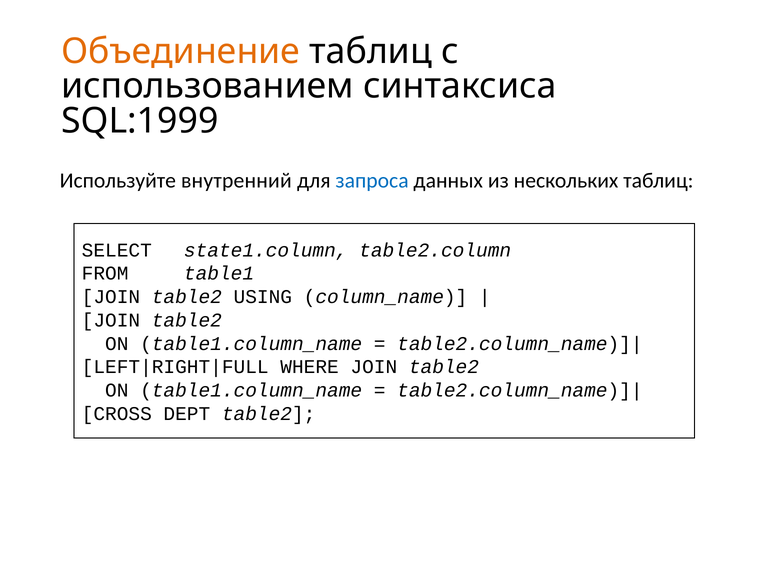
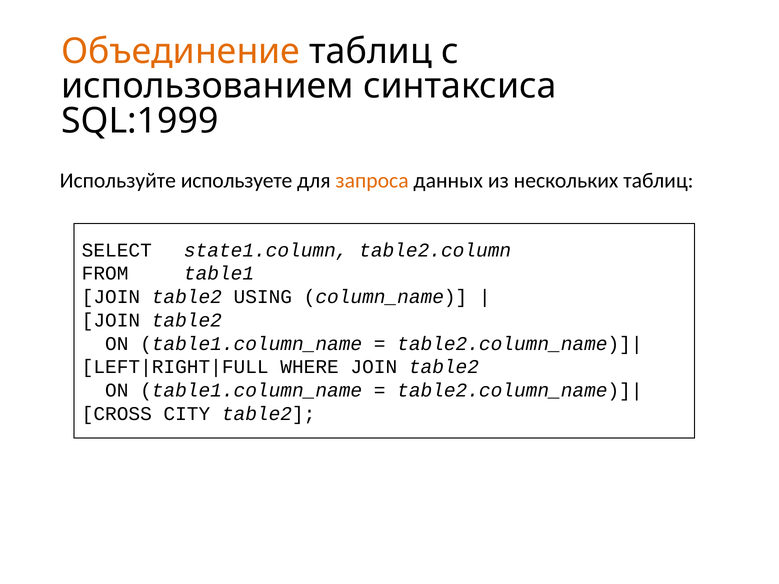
внутренний: внутренний -> используете (237, 181)
запроса colour: blue -> orange (372, 181)
DEPT: DEPT -> CITY (187, 414)
